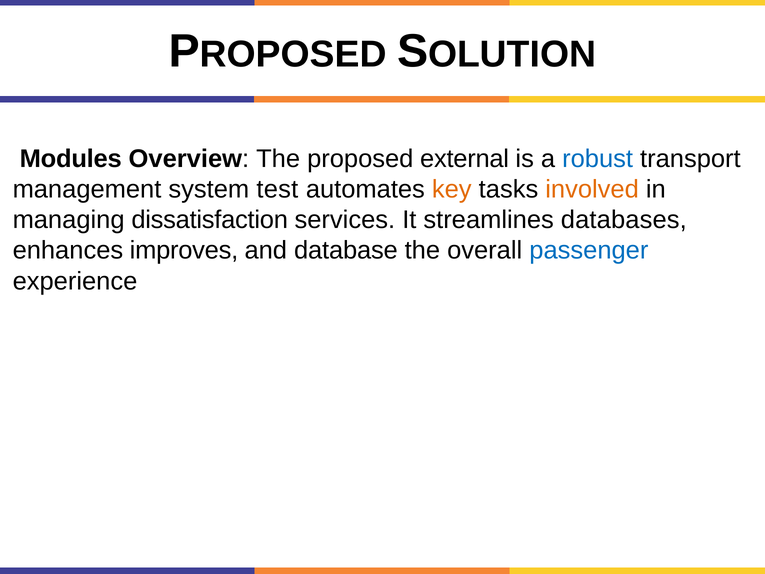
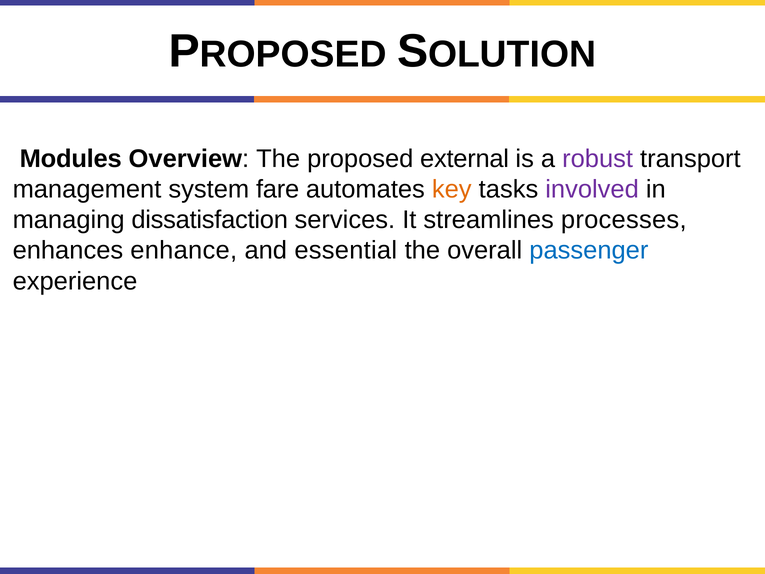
robust colour: blue -> purple (598, 159)
test: test -> fare (278, 189)
involved colour: orange -> purple (592, 189)
databases: databases -> processes (624, 220)
improves: improves -> enhance (184, 250)
database: database -> essential (346, 250)
